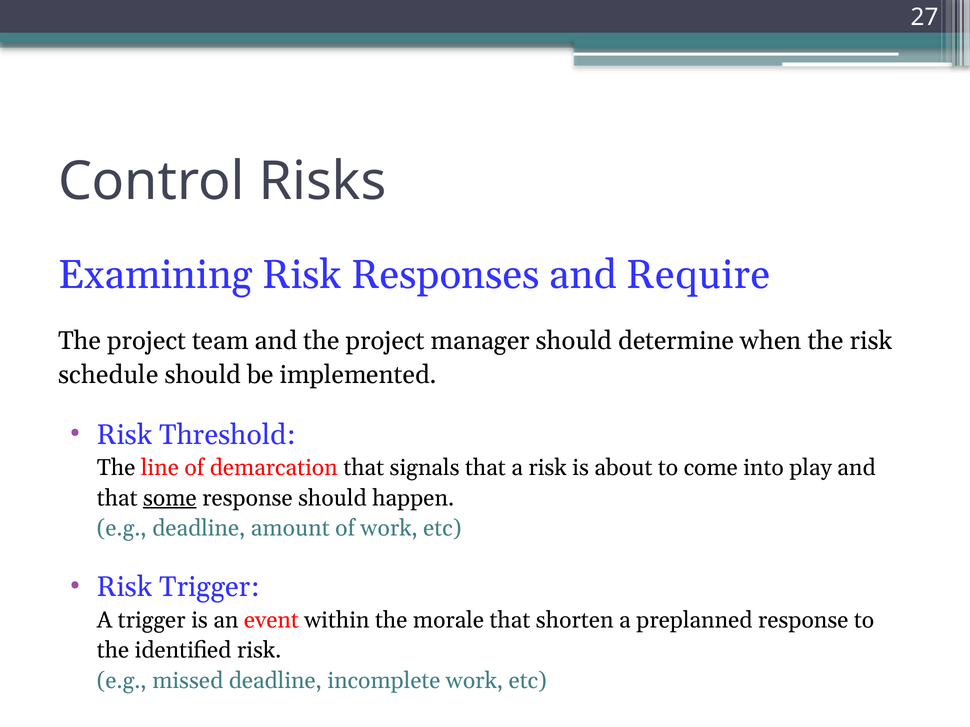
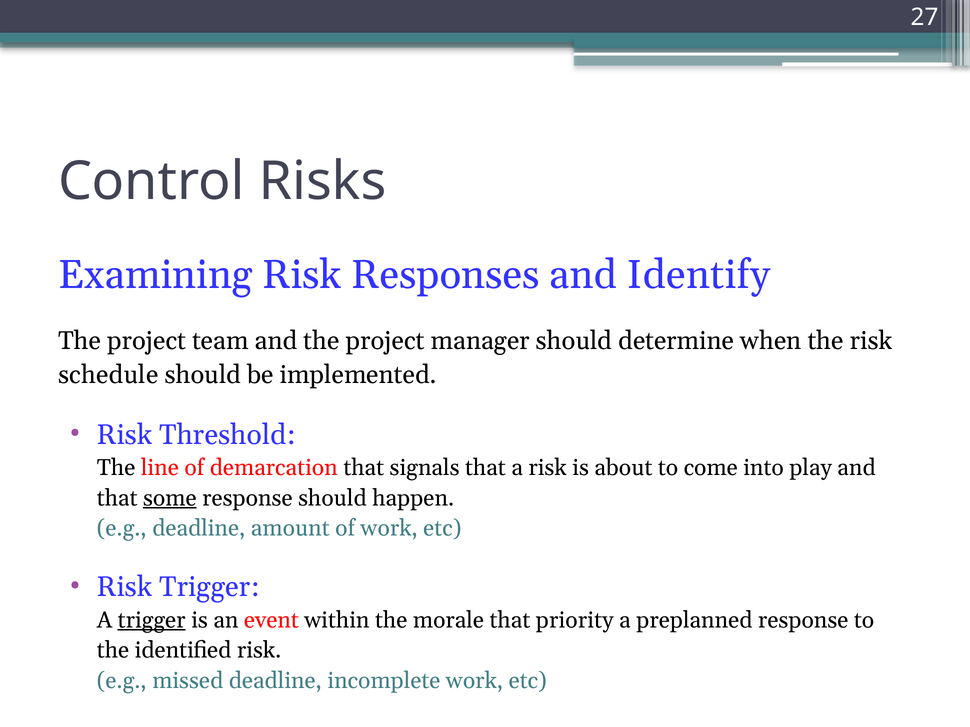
Require: Require -> Identify (698, 275)
trigger underline: none -> present (152, 620)
shorten: shorten -> priority (575, 620)
